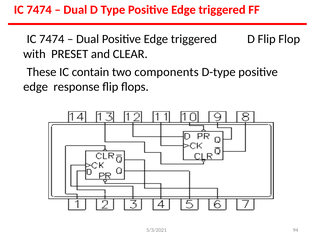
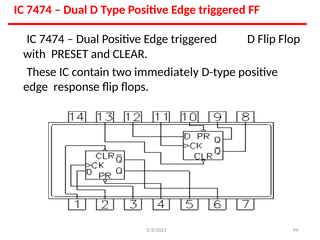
components: components -> immediately (167, 72)
